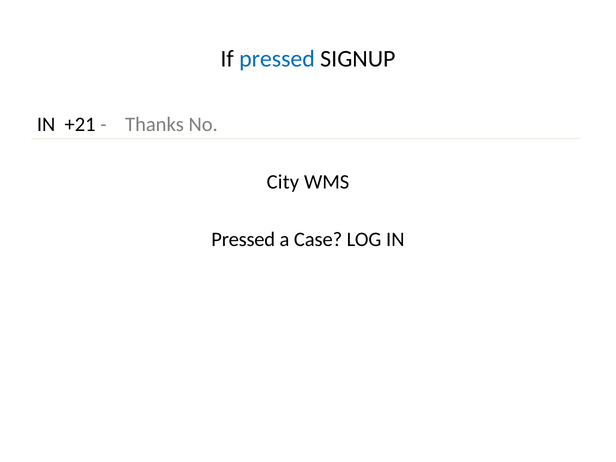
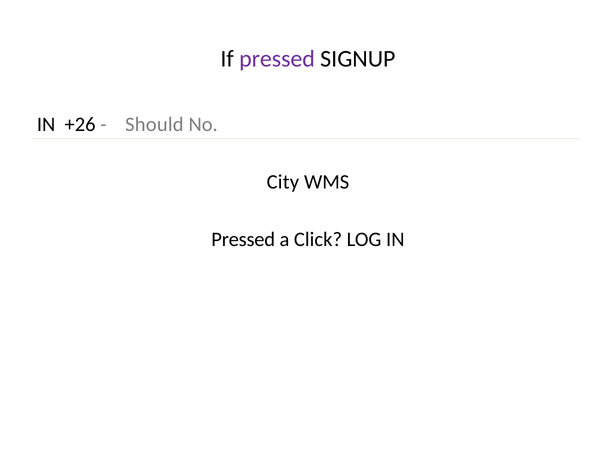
pressed colour: blue -> purple (277, 59)
+21: +21 -> +26 (80, 125)
Thanks: Thanks -> Should (154, 125)
Case: Case -> Click (318, 240)
